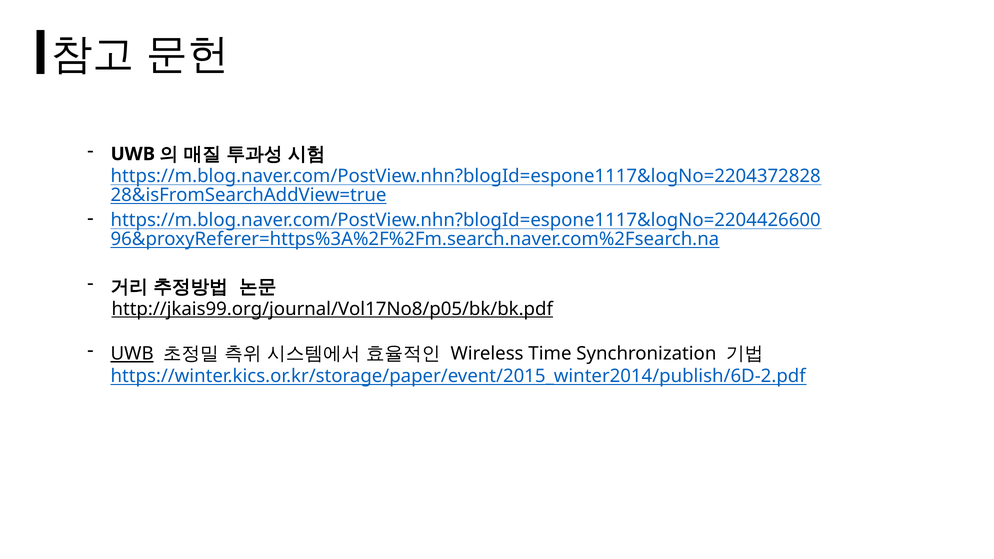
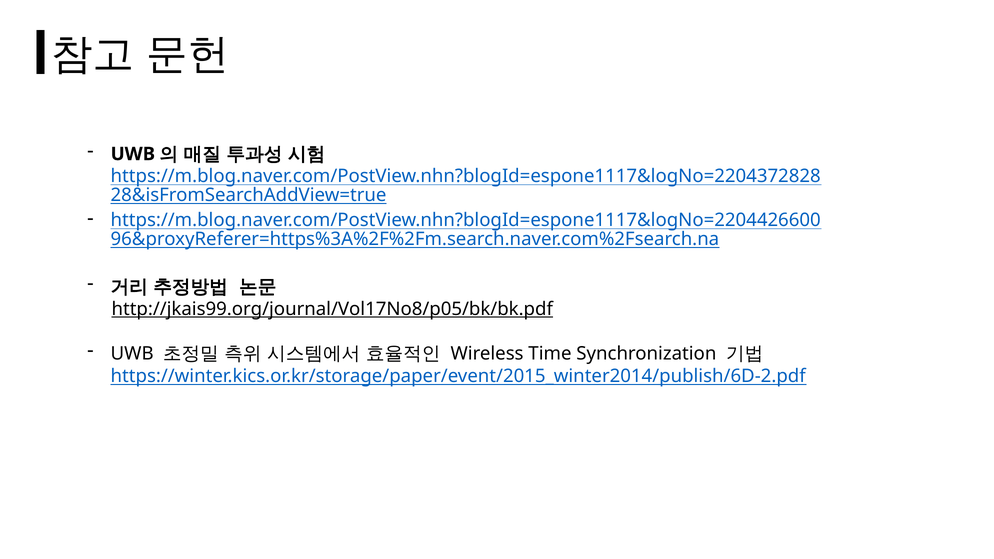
UWB underline: present -> none (132, 354)
